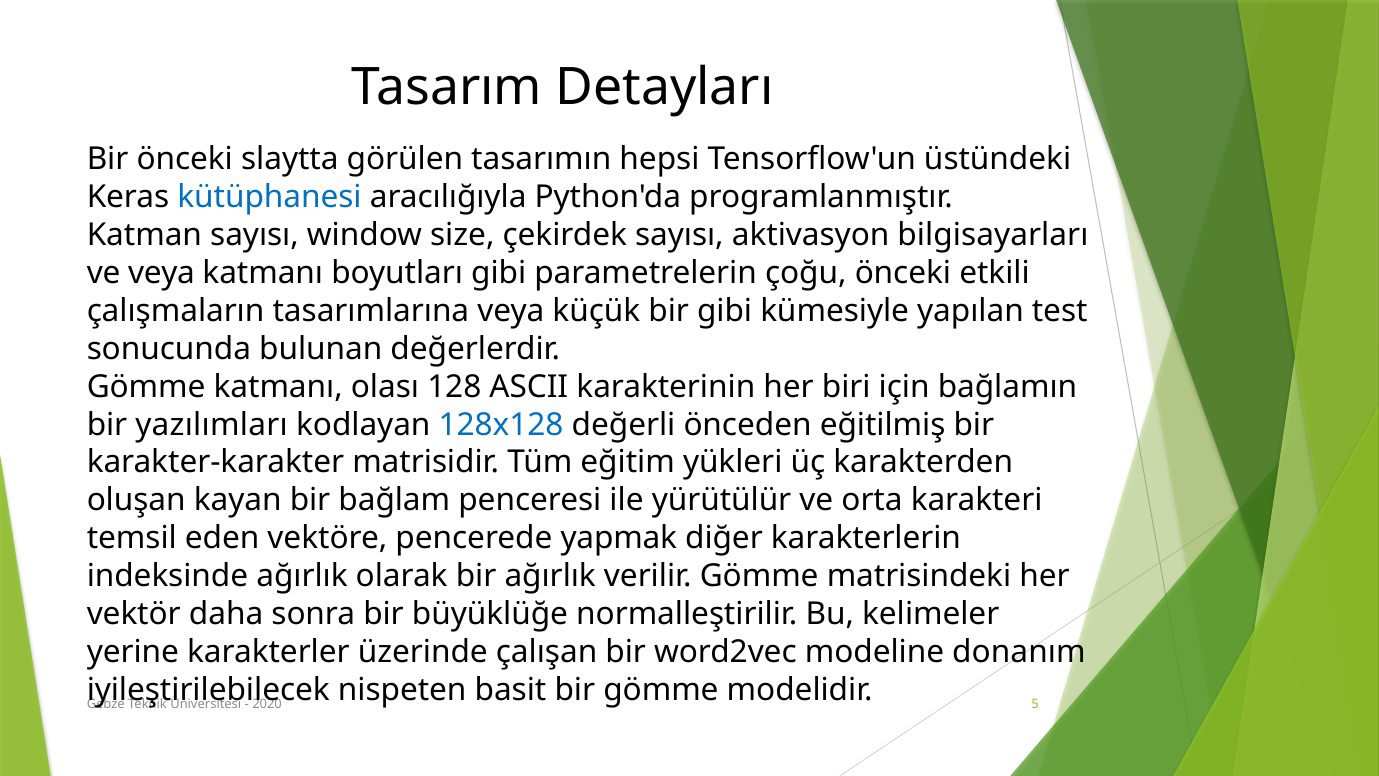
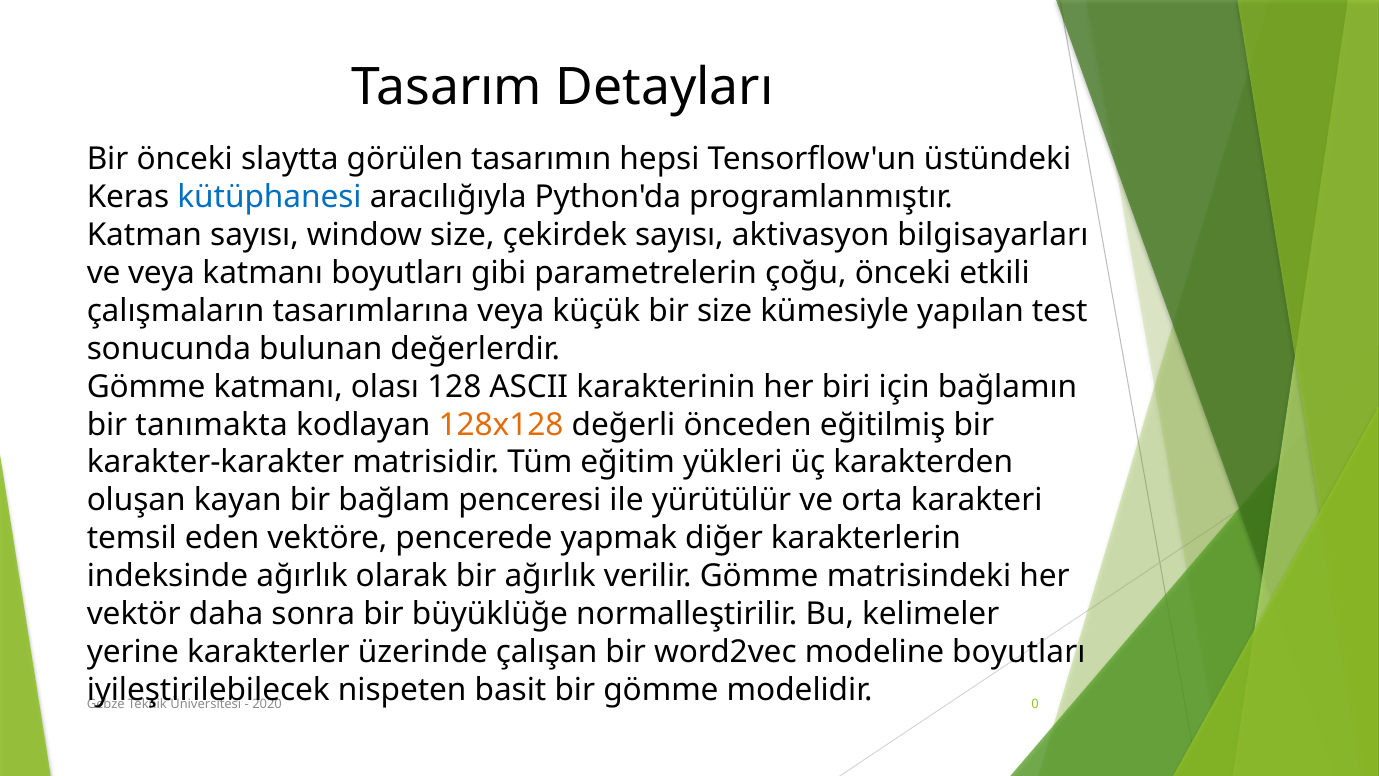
bir gibi: gibi -> size (725, 311)
yazılımları: yazılımları -> tanımakta (212, 424)
128x128 colour: blue -> orange (501, 424)
modeline donanım: donanım -> boyutları (1019, 652)
5: 5 -> 0 (1035, 704)
